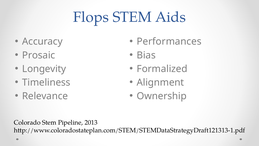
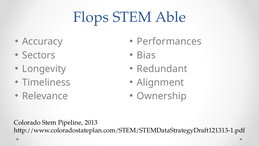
Aids: Aids -> Able (171, 17)
Prosaic: Prosaic -> Sectors (39, 55)
Formalized: Formalized -> Redundant (162, 69)
